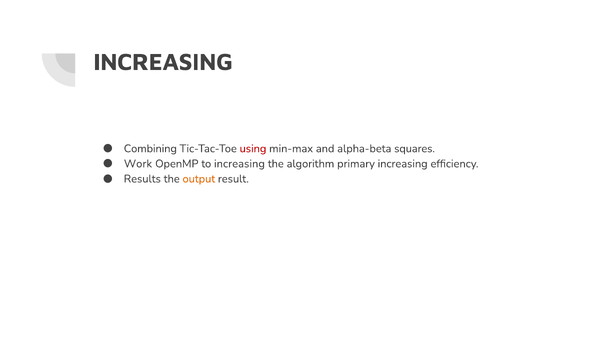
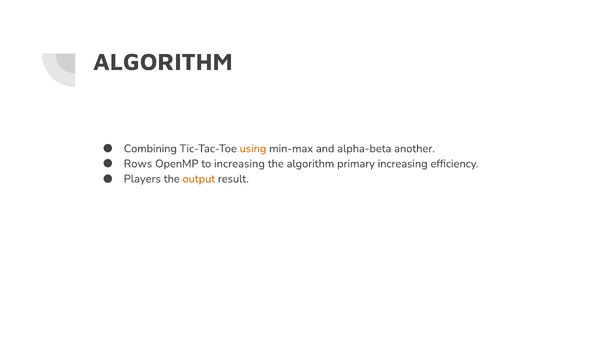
INCREASING: INCREASING -> ALGORITHM (163, 62)
using colour: red -> orange (253, 148)
squares: squares -> another (414, 148)
Work: Work -> Rows (138, 164)
Results: Results -> Players (142, 179)
